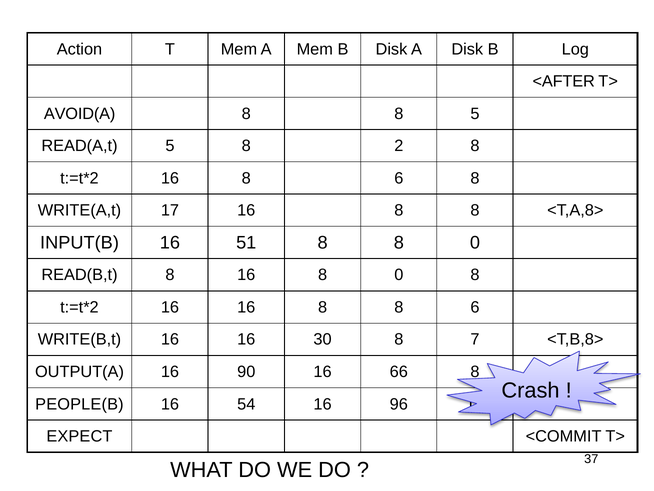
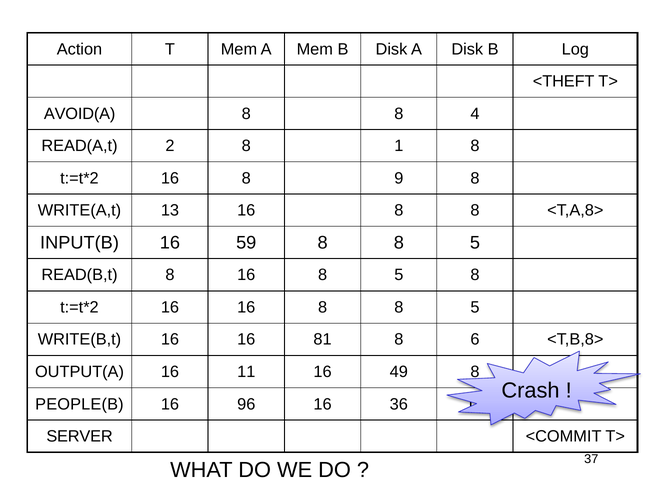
<AFTER: <AFTER -> <THEFT (564, 81)
8 5: 5 -> 4 (475, 114)
READ(A,t 5: 5 -> 2 (170, 146)
2: 2 -> 1 (399, 146)
16 8 6: 6 -> 9 (399, 178)
17: 17 -> 13 (170, 210)
51: 51 -> 59 (246, 243)
0: 0 -> 5 (475, 243)
16 8 0: 0 -> 5 (399, 275)
16 8 8 6: 6 -> 5 (475, 307)
30: 30 -> 81 (323, 339)
7: 7 -> 6 (475, 339)
90: 90 -> 11 (246, 371)
66: 66 -> 49 (399, 371)
54: 54 -> 96 (246, 404)
96: 96 -> 36 (399, 404)
EXPECT: EXPECT -> SERVER (80, 436)
